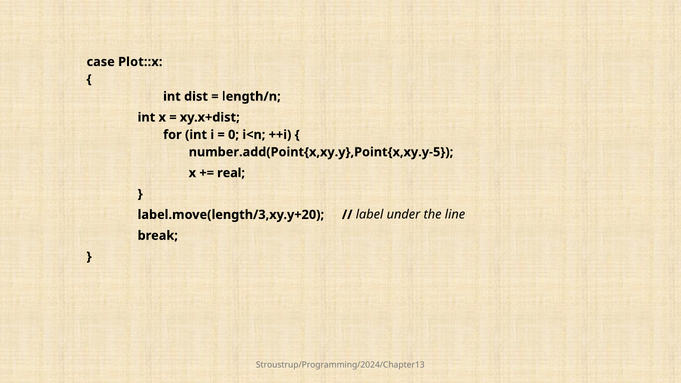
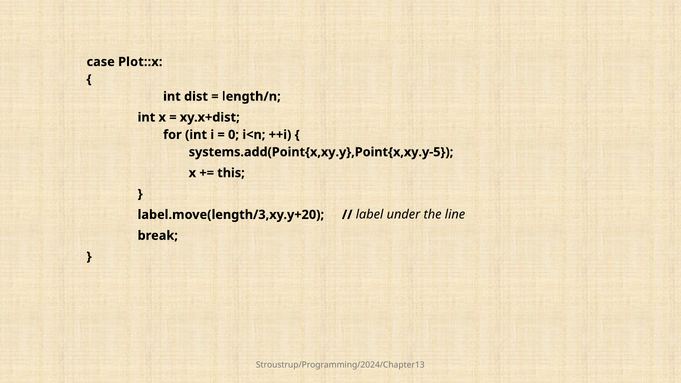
number.add(Point{x,xy.y},Point{x,xy.y-5: number.add(Point{x,xy.y},Point{x,xy.y-5 -> systems.add(Point{x,xy.y},Point{x,xy.y-5 (321, 152)
real: real -> this (231, 173)
